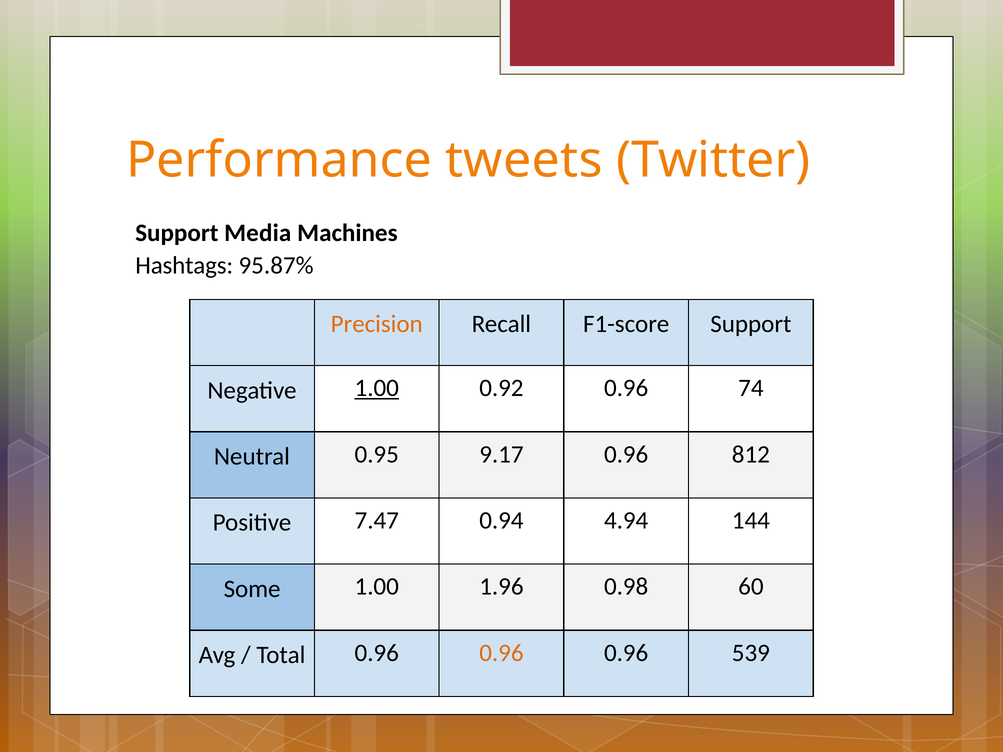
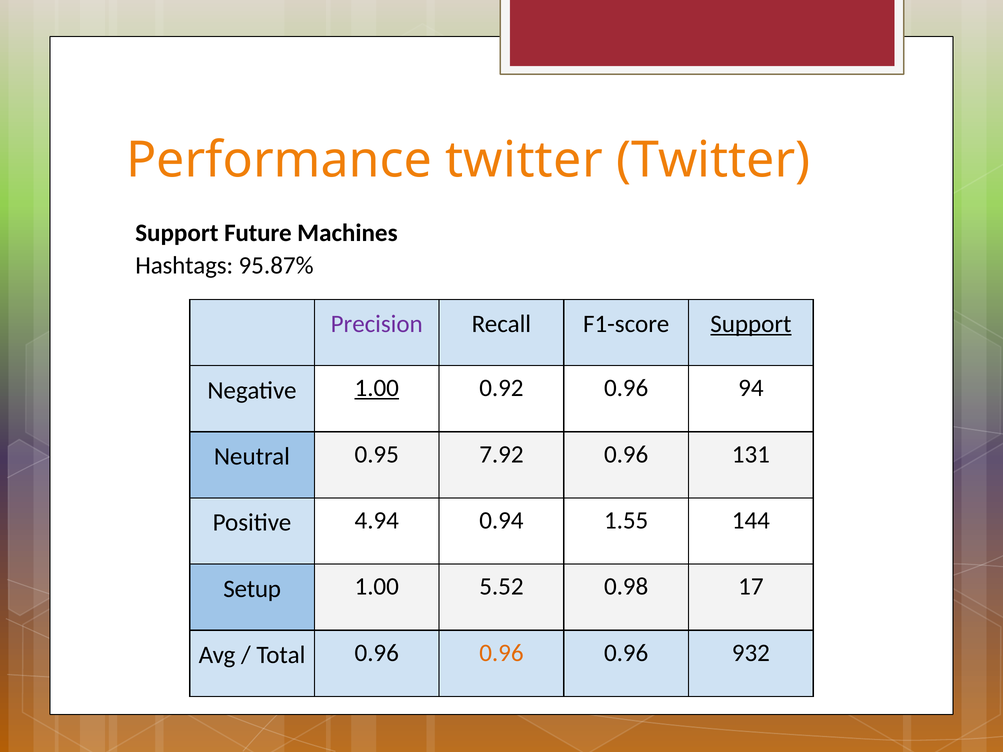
Performance tweets: tweets -> twitter (524, 160)
Media: Media -> Future (258, 233)
Precision colour: orange -> purple (377, 324)
Support underline: none -> present (751, 324)
74: 74 -> 94 (751, 388)
9.17: 9.17 -> 7.92 (501, 455)
812: 812 -> 131 (751, 455)
7.47: 7.47 -> 4.94 (377, 521)
4.94: 4.94 -> 1.55 (626, 521)
Some: Some -> Setup (252, 589)
1.96: 1.96 -> 5.52 (501, 587)
60: 60 -> 17 (751, 587)
539: 539 -> 932 (751, 653)
